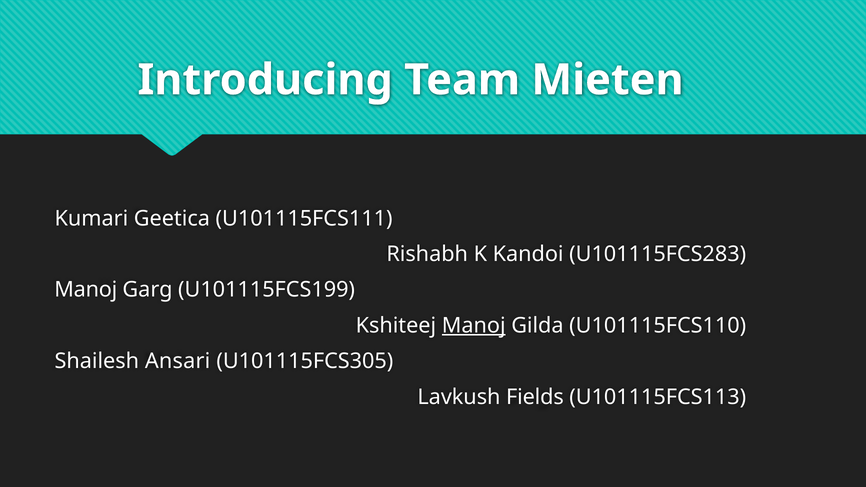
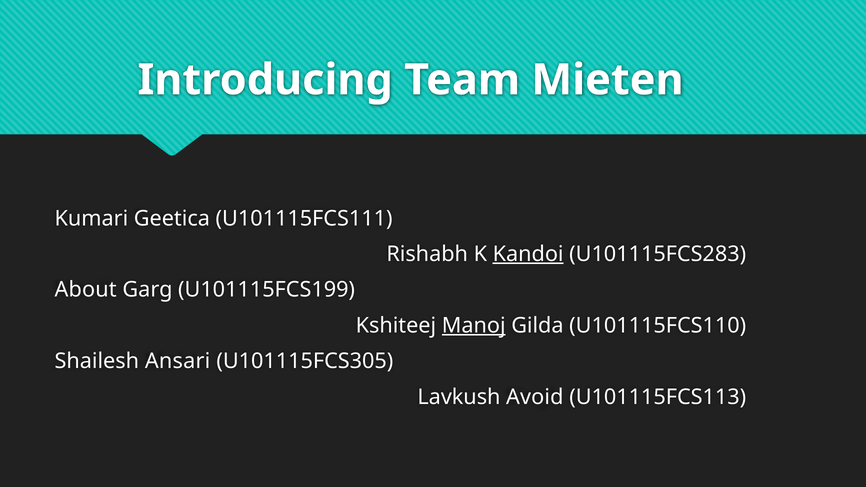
Kandoi underline: none -> present (528, 254)
Manoj: Manoj -> About (86, 290)
Fields: Fields -> Avoid (535, 397)
